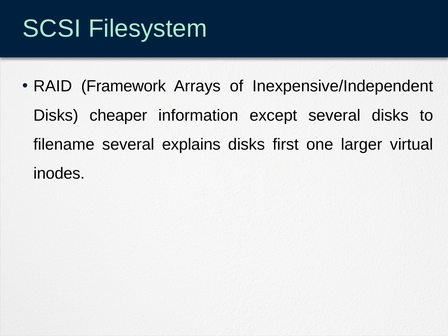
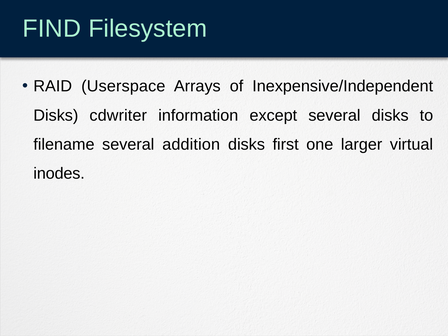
SCSI: SCSI -> FIND (52, 29)
Framework: Framework -> Userspace (123, 86)
cheaper: cheaper -> cdwriter (118, 115)
explains: explains -> addition (191, 144)
